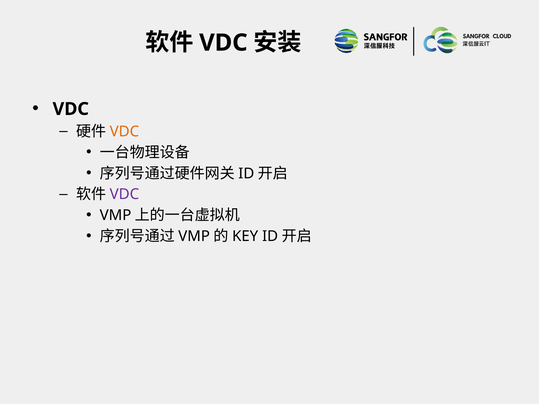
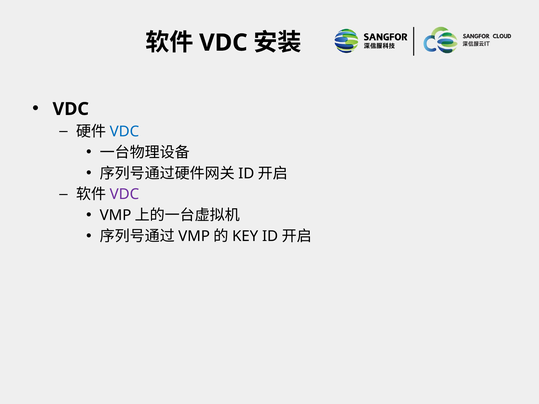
VDC colour: orange -> blue (124, 132)
